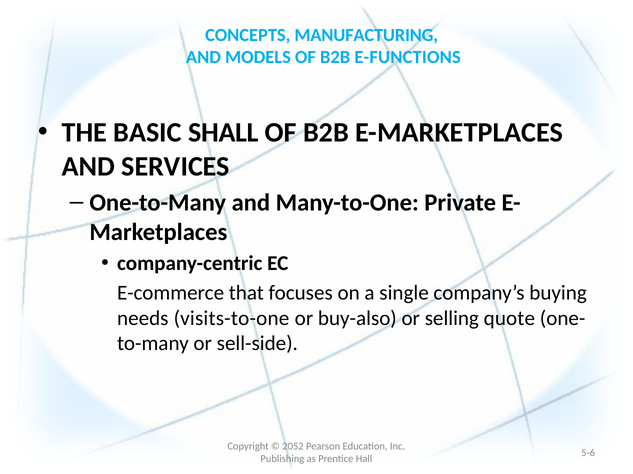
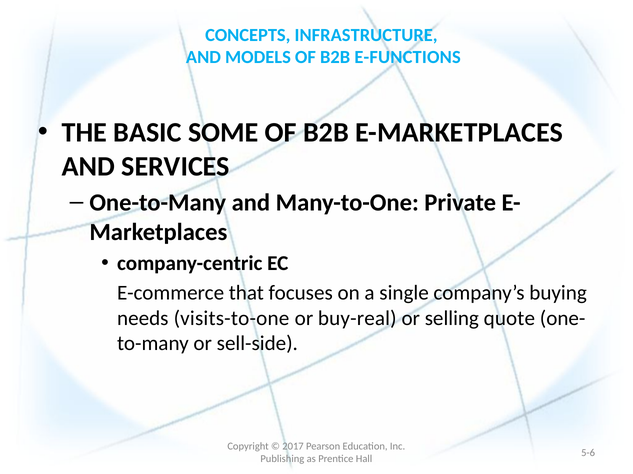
MANUFACTURING: MANUFACTURING -> INFRASTRUCTURE (366, 35)
SHALL: SHALL -> SOME (223, 133)
buy-also: buy-also -> buy-real (357, 319)
2052: 2052 -> 2017 (293, 447)
